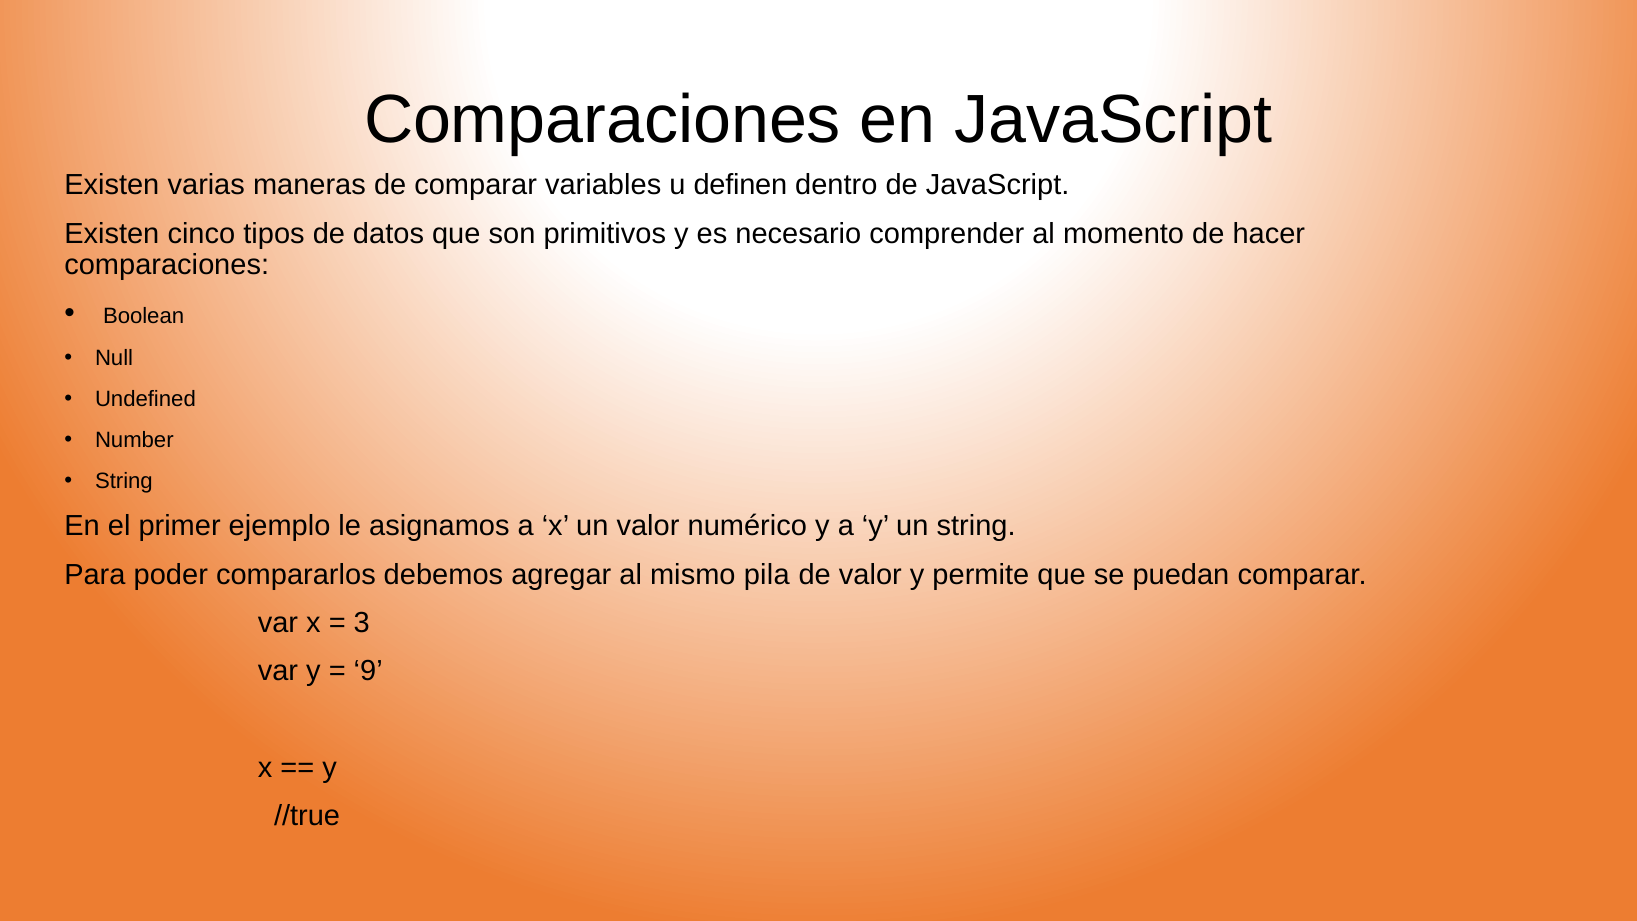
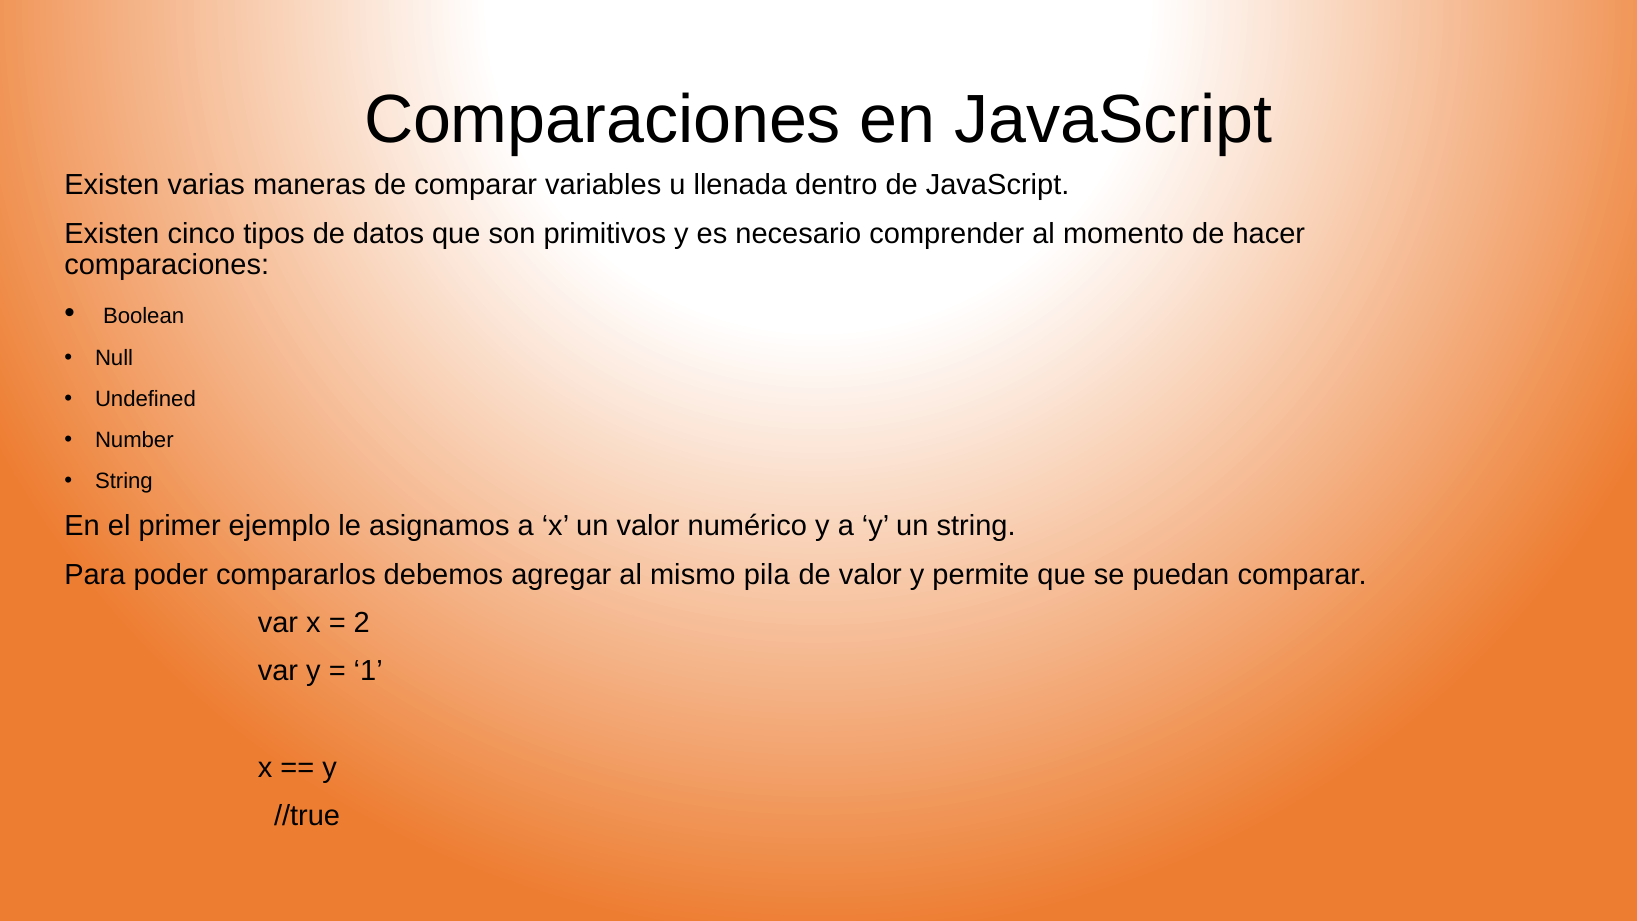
definen: definen -> llenada (740, 185)
3: 3 -> 2 (362, 623)
9: 9 -> 1 (368, 671)
